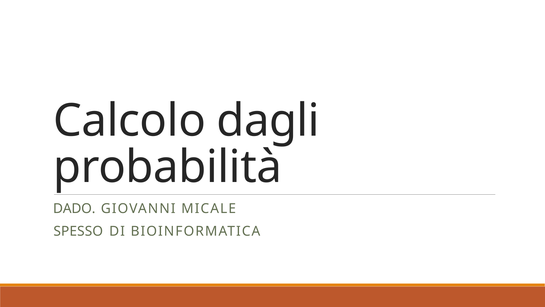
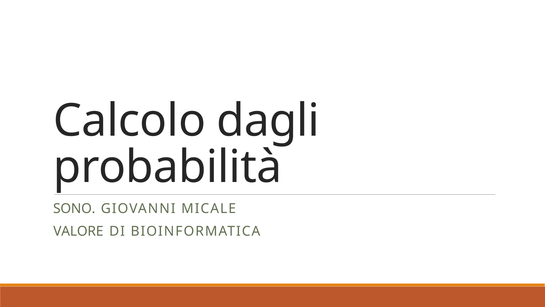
DADO: DADO -> SONO (74, 209)
SPESSO: SPESSO -> VALORE (78, 231)
